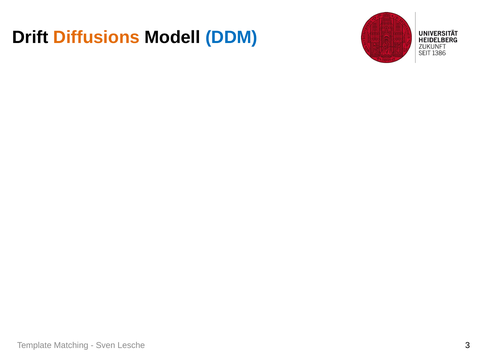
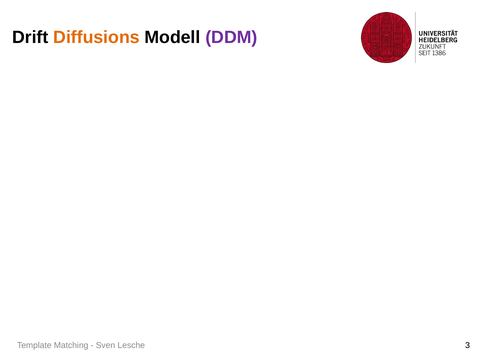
DDM colour: blue -> purple (231, 37)
